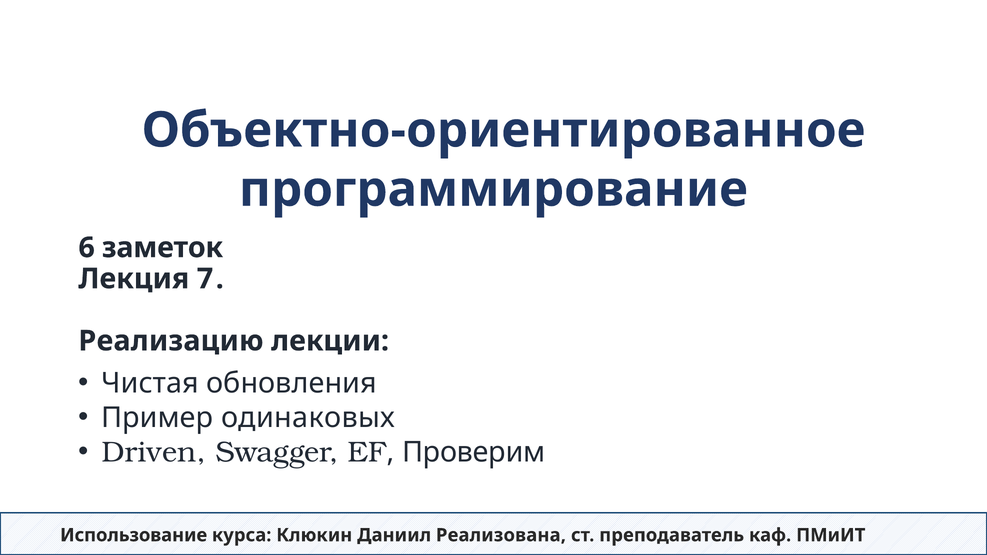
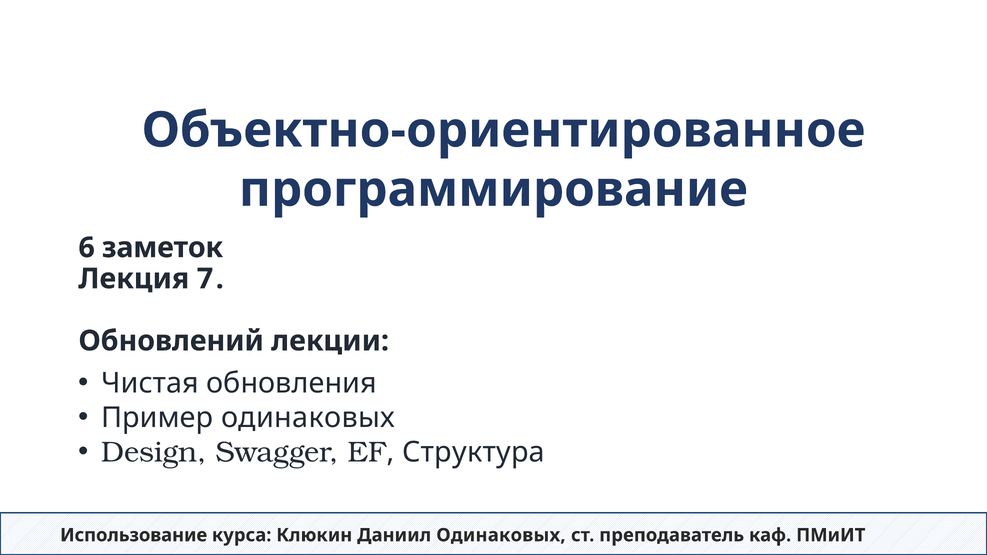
Реализацию: Реализацию -> Обновлений (171, 341)
Driven: Driven -> Design (154, 453)
Проверим: Проверим -> Структура (473, 453)
Даниил Реализована: Реализована -> Одинаковых (501, 535)
